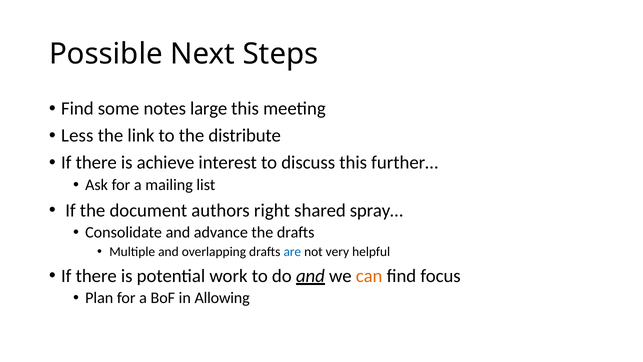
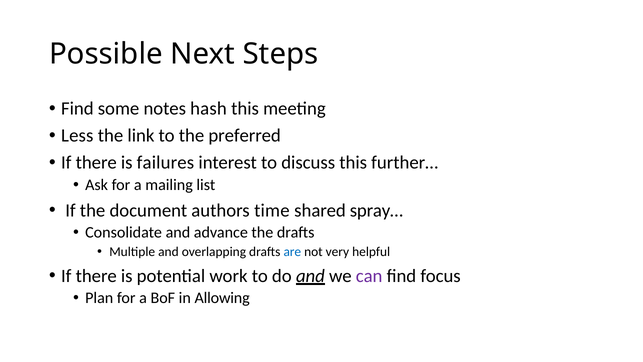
large: large -> hash (208, 109)
distribute: distribute -> preferred (245, 136)
achieve: achieve -> failures (165, 163)
right: right -> time (272, 210)
can colour: orange -> purple (369, 276)
